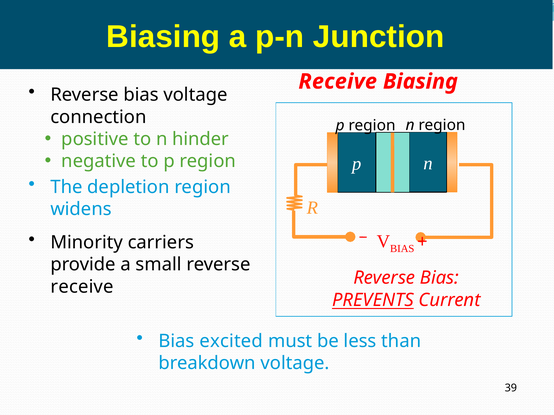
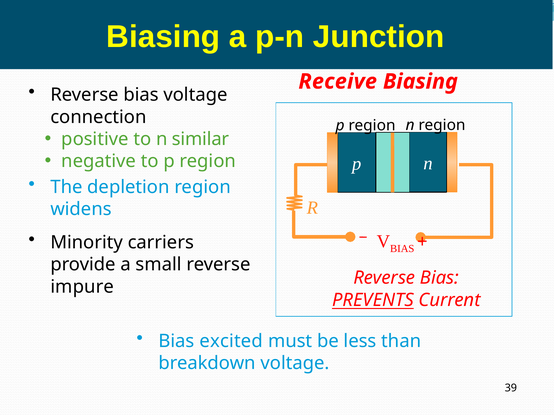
hinder: hinder -> similar (201, 139)
receive: receive -> impure (82, 287)
